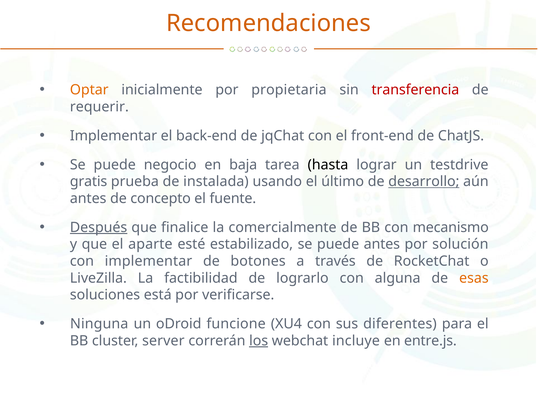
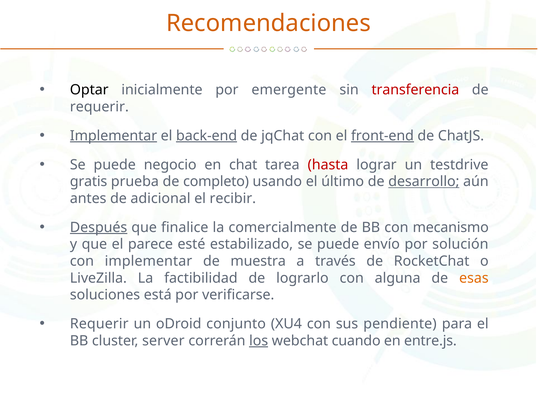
Optar colour: orange -> black (89, 90)
propietaria: propietaria -> emergente (289, 90)
Implementar underline: none -> present (114, 136)
back-end underline: none -> present (207, 136)
front-end underline: none -> present (382, 136)
baja: baja -> chat (243, 165)
hasta colour: black -> red (328, 165)
instalada: instalada -> completo (216, 181)
concepto: concepto -> adicional (161, 198)
fuente: fuente -> recibir (233, 198)
aparte: aparte -> parece (150, 244)
puede antes: antes -> envío (382, 244)
botones: botones -> muestra (258, 261)
Ninguna: Ninguna -> Requerir (99, 323)
funcione: funcione -> conjunto (236, 323)
diferentes: diferentes -> pendiente (400, 323)
incluye: incluye -> cuando (356, 340)
